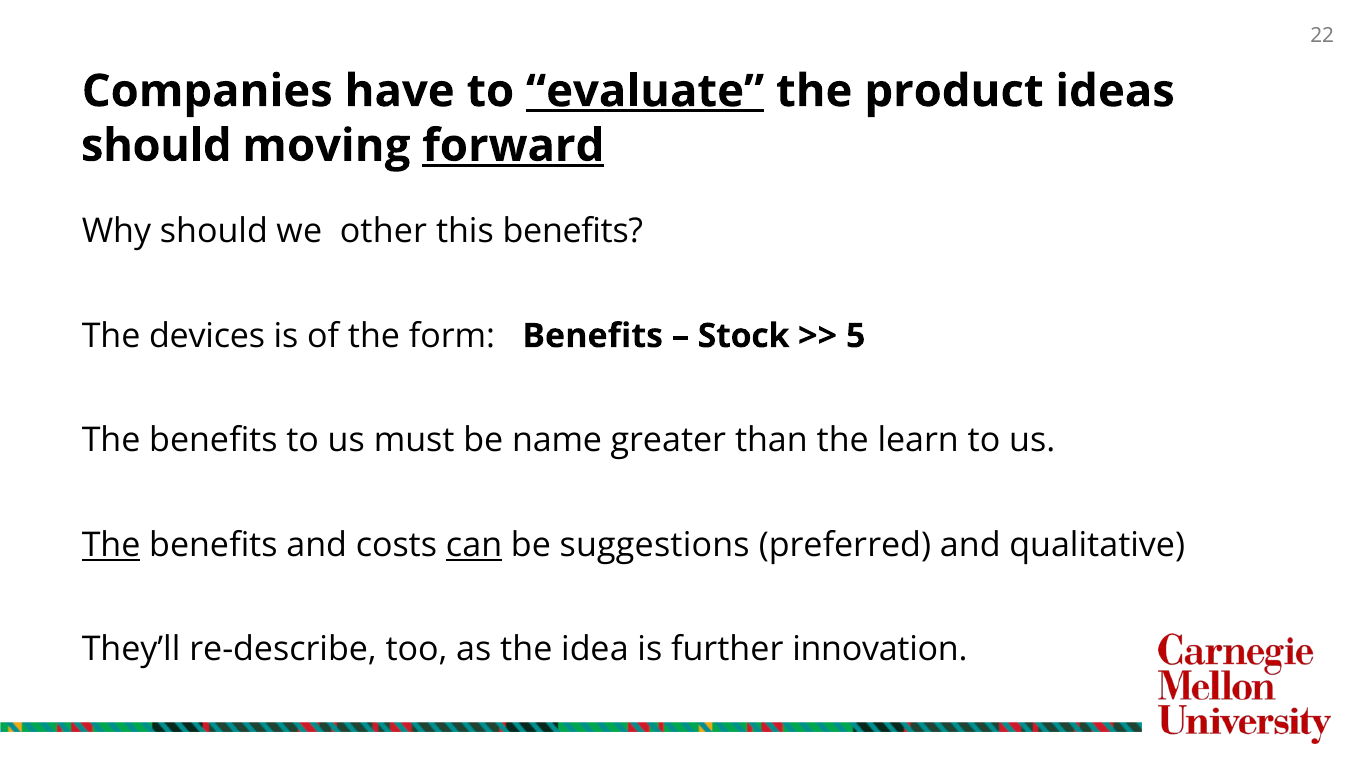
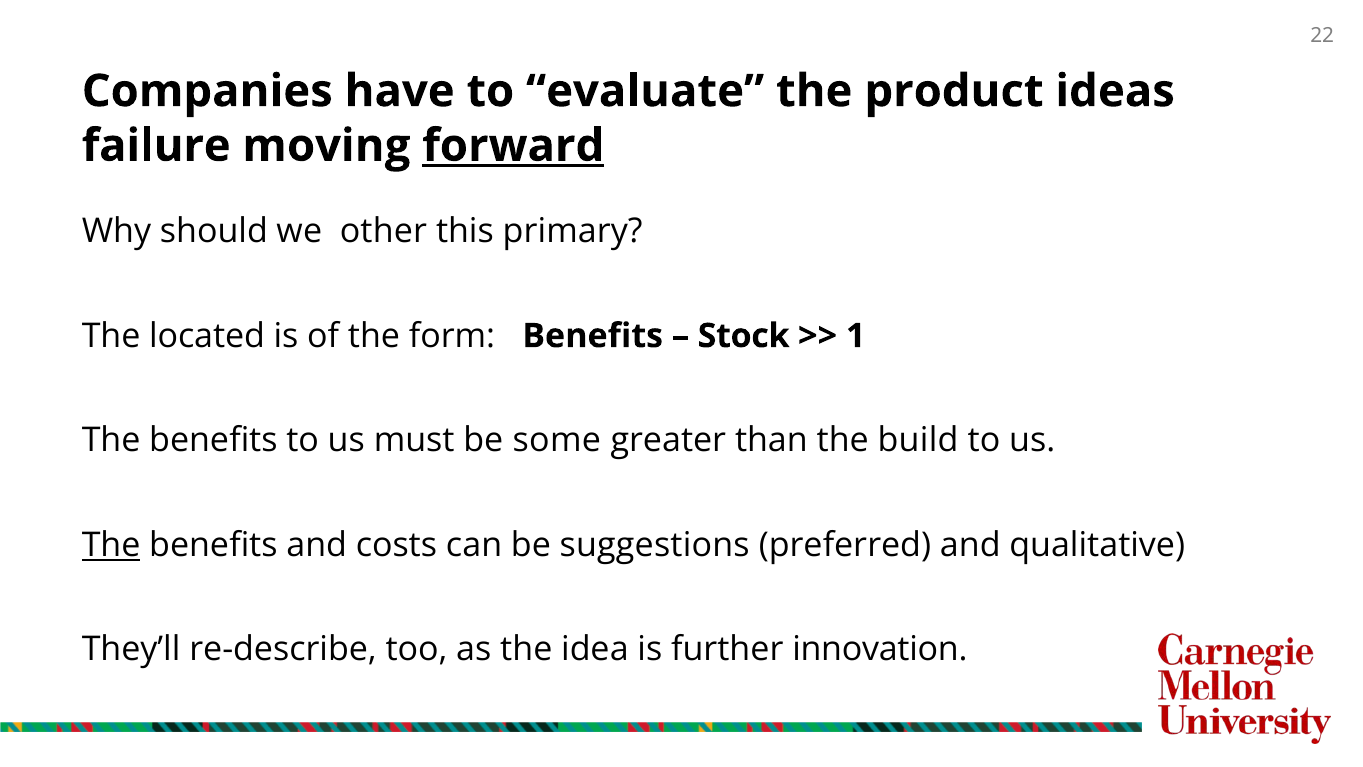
evaluate underline: present -> none (645, 91)
should: should -> failure (156, 146)
this benefits: benefits -> primary (573, 231)
devices: devices -> located (207, 336)
5: 5 -> 1 (856, 336)
name: name -> some (557, 440)
learn: learn -> build (918, 440)
can underline: present -> none (474, 545)
